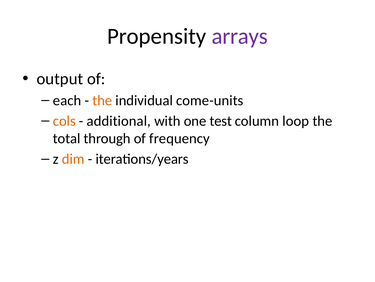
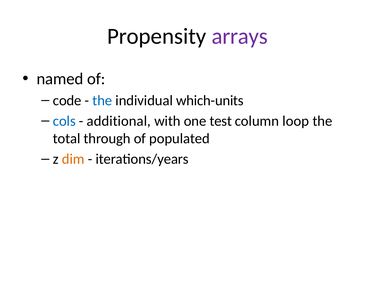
output: output -> named (60, 79)
each: each -> code (67, 100)
the colour: orange -> blue (102, 100)
come-units: come-units -> which-units (210, 100)
cols colour: orange -> blue (64, 121)
frequency: frequency -> populated (180, 138)
